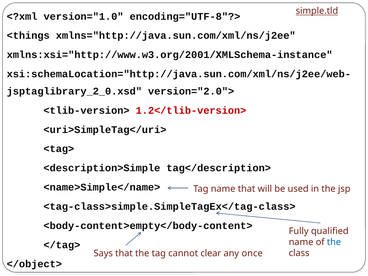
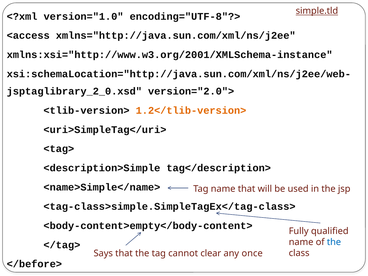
<things: <things -> <access (28, 36)
1.2</tlib-version> colour: red -> orange (191, 110)
</object>: </object> -> </before> (34, 264)
